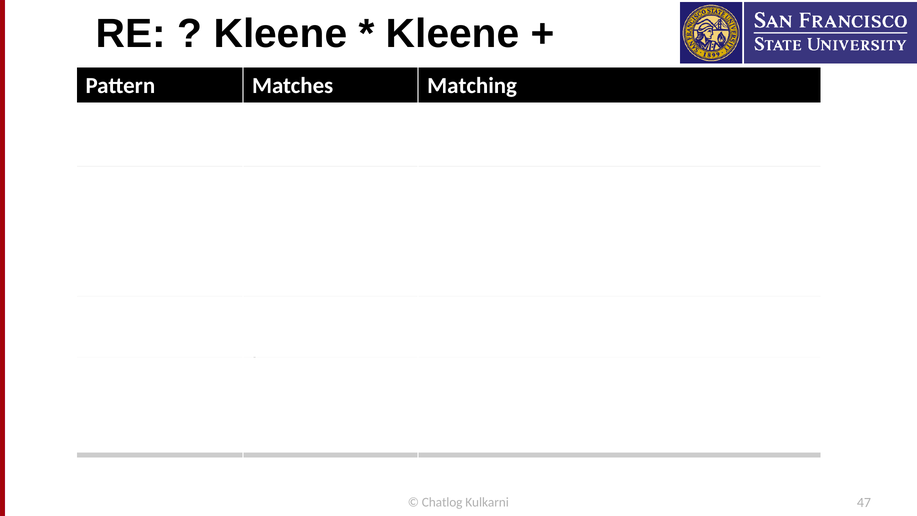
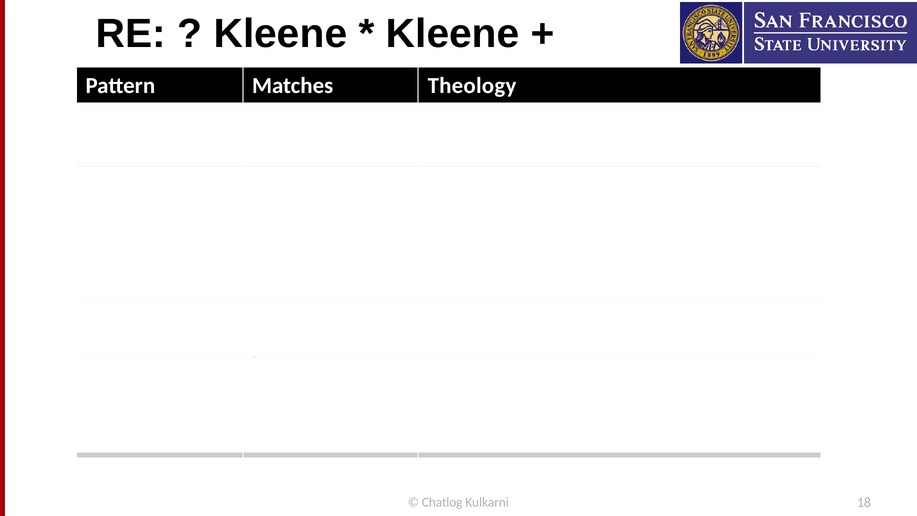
Matching: Matching -> Theology (472, 86)
47: 47 -> 18 (864, 503)
